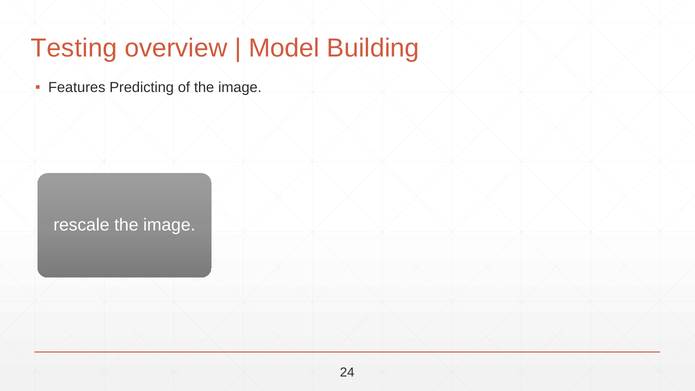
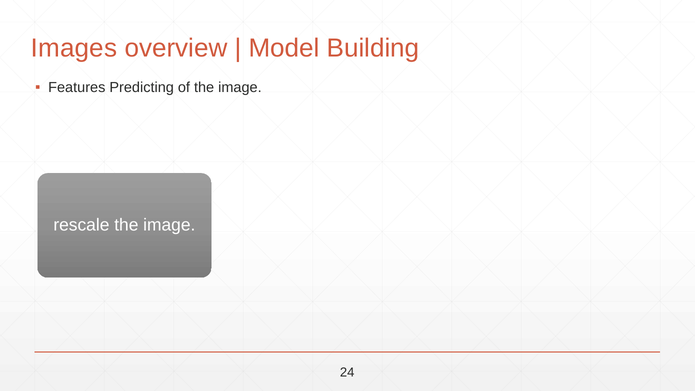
Testing: Testing -> Images (74, 48)
